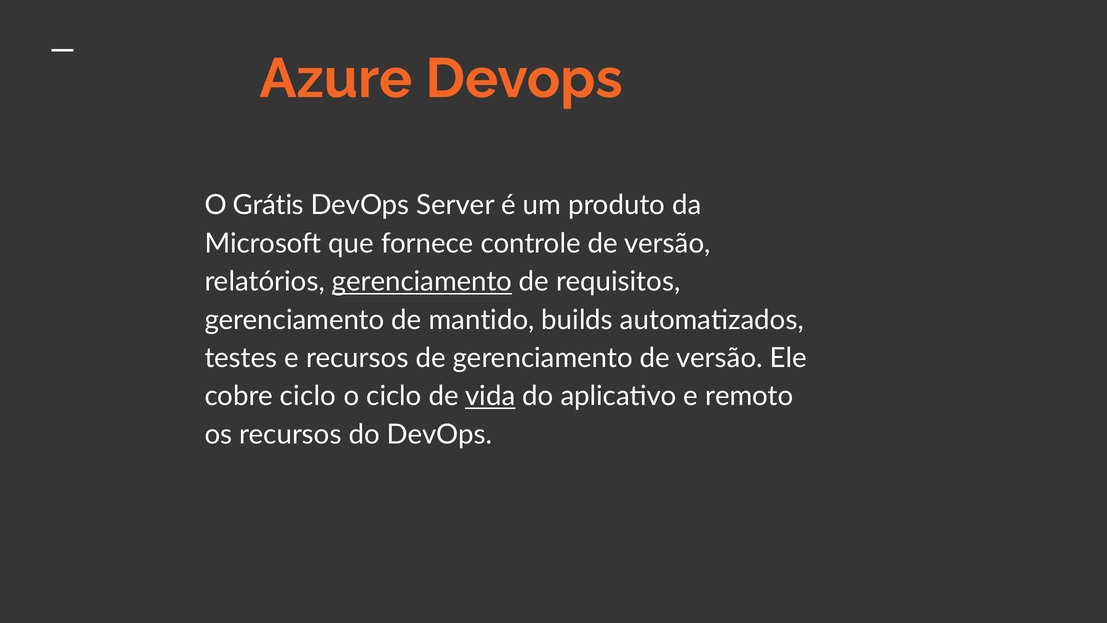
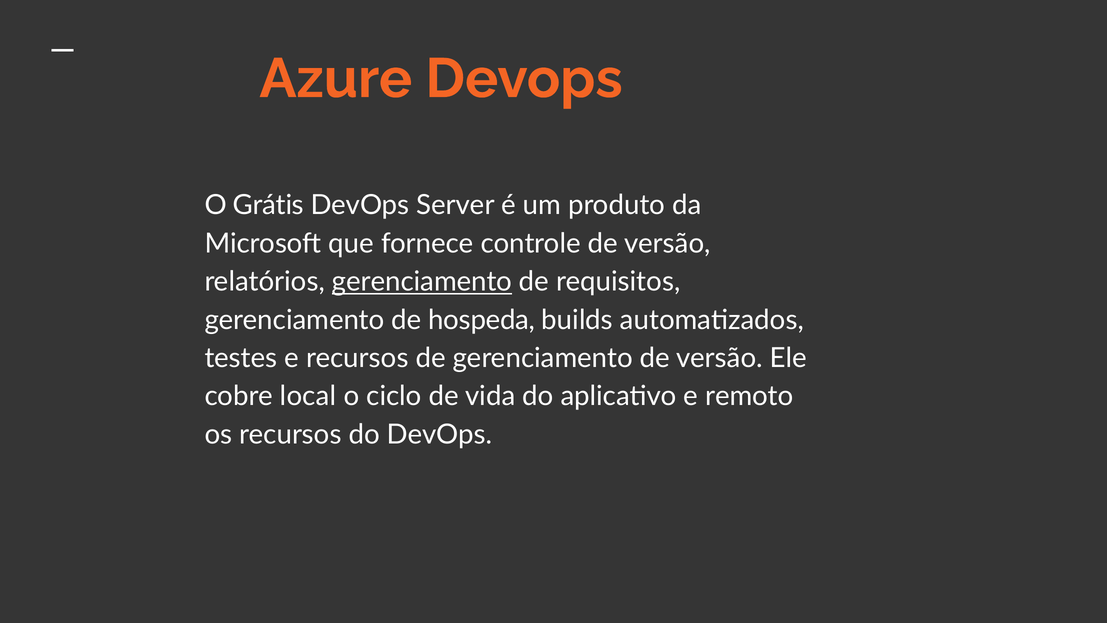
mantido: mantido -> hospeda (482, 320)
cobre ciclo: ciclo -> local (308, 396)
vida underline: present -> none (490, 396)
